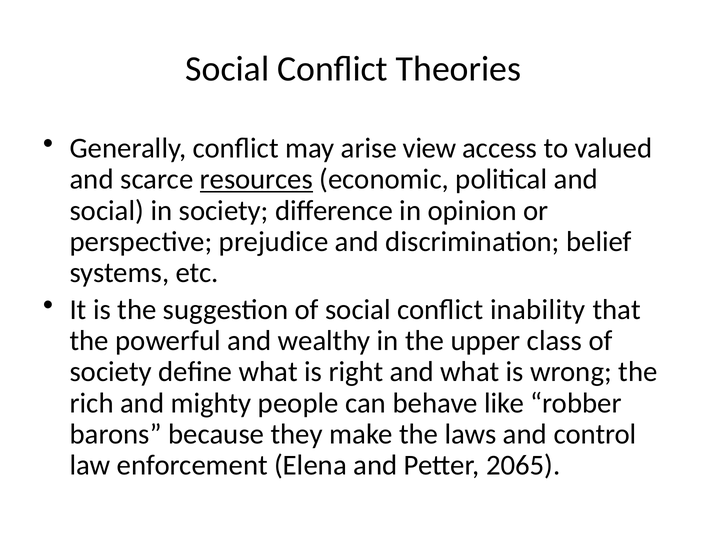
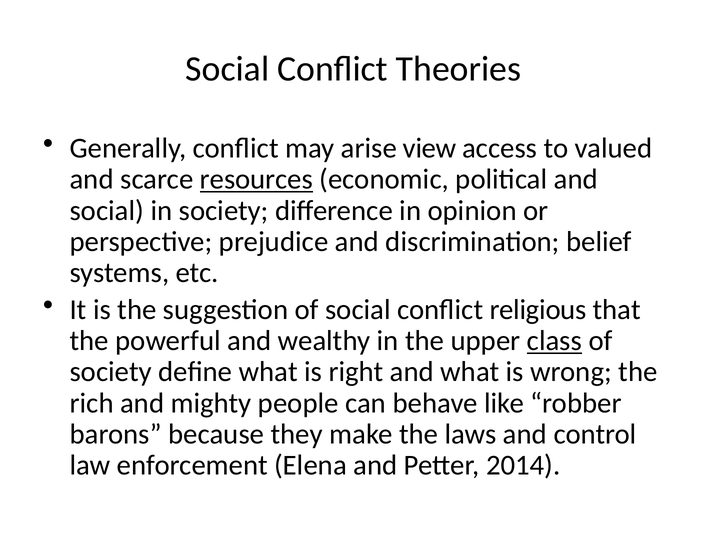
inability: inability -> religious (538, 309)
class underline: none -> present (554, 340)
2065: 2065 -> 2014 (523, 465)
